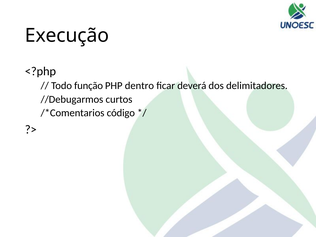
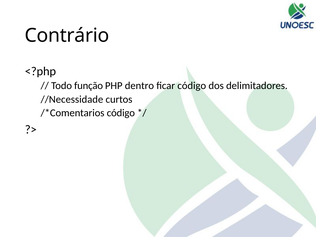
Execução: Execução -> Contrário (67, 35)
ficar deverá: deverá -> código (192, 86)
//Debugarmos: //Debugarmos -> //Necessidade (72, 99)
